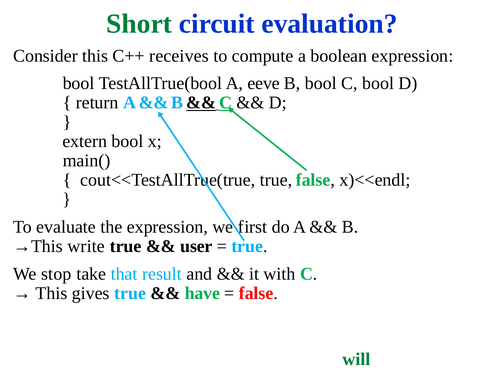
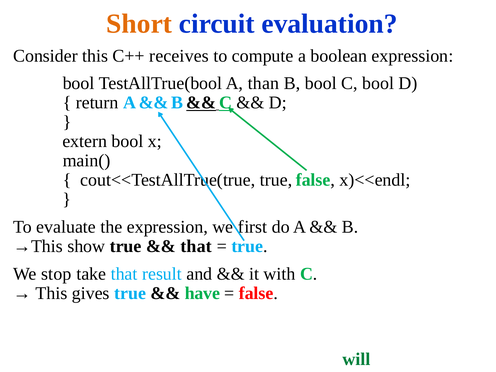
Short colour: green -> orange (139, 24)
eeve: eeve -> than (263, 83)
write: write -> show (86, 246)
user: user -> that (196, 246)
